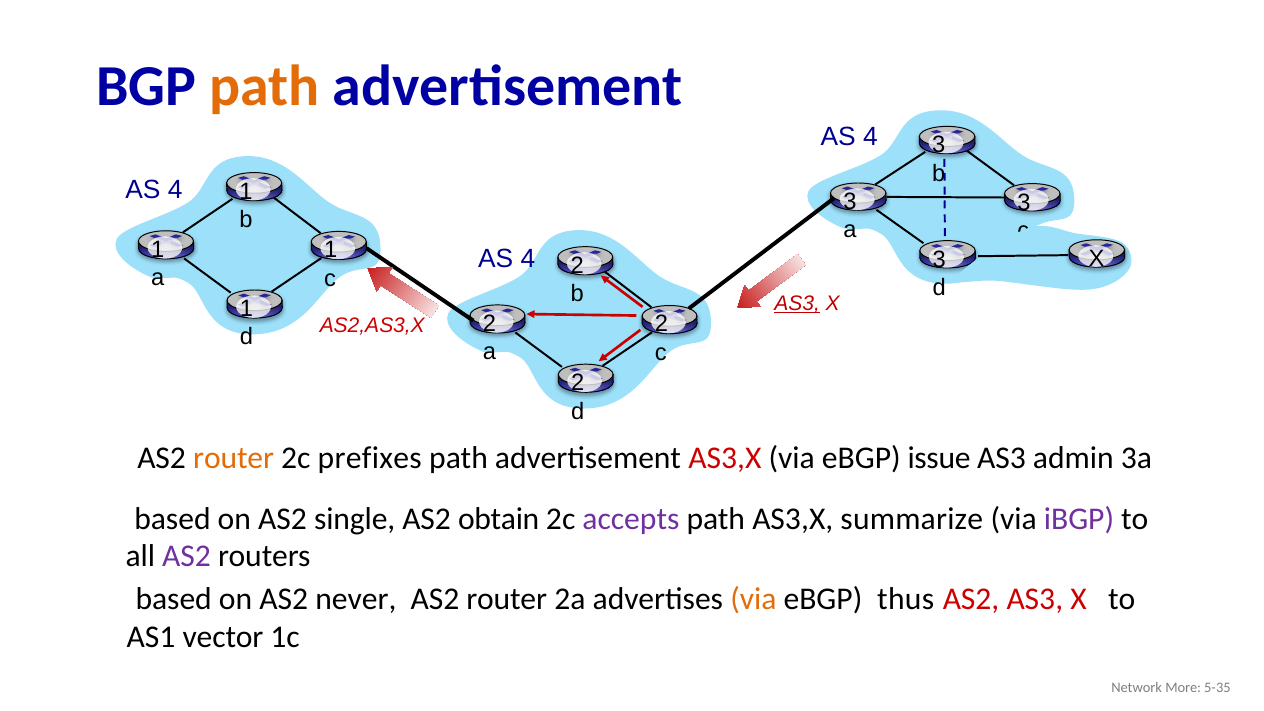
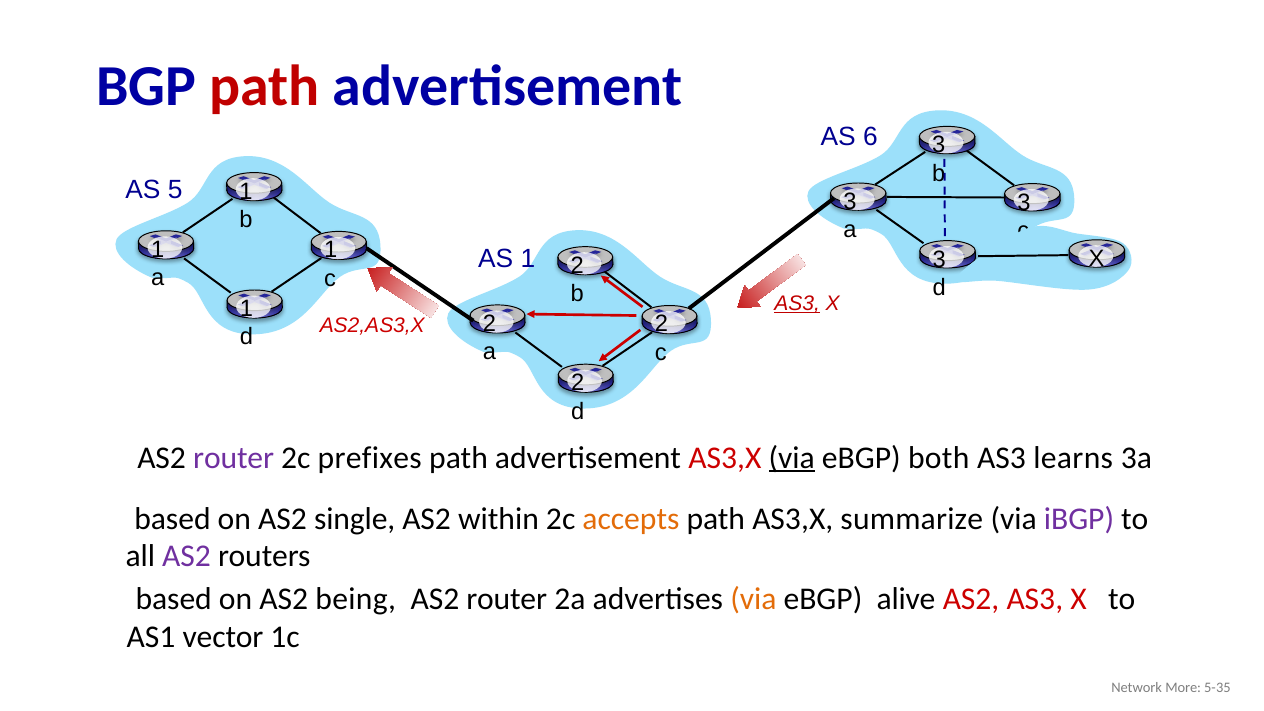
path colour: orange -> red (265, 86)
4: 4 -> 6 (870, 137)
4: 4 -> 5 (175, 190)
4: 4 -> 1 (528, 259)
router colour: orange -> purple (234, 458)
via underline: none -> present (792, 458)
issue: issue -> both (939, 458)
admin: admin -> learns (1073, 458)
obtain: obtain -> within (499, 519)
accepts colour: purple -> orange (631, 519)
never: never -> being (356, 599)
thus: thus -> alive (906, 599)
